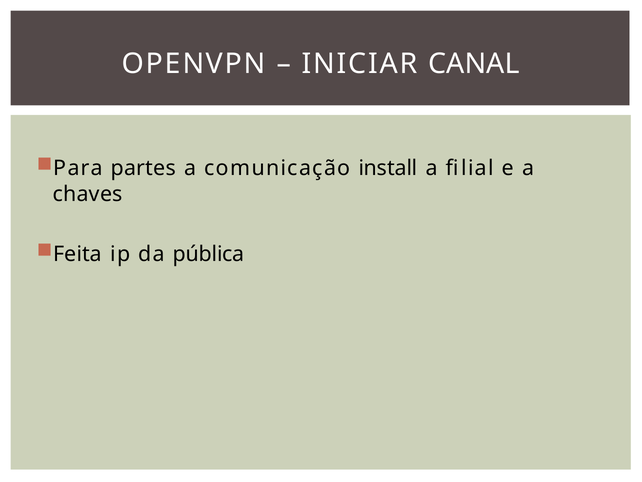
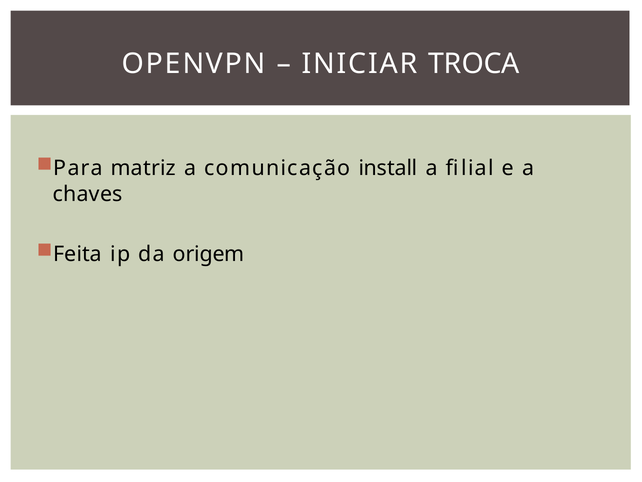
CANAL: CANAL -> TROCA (474, 64)
partes: partes -> matriz (143, 168)
pública: pública -> origem (209, 254)
